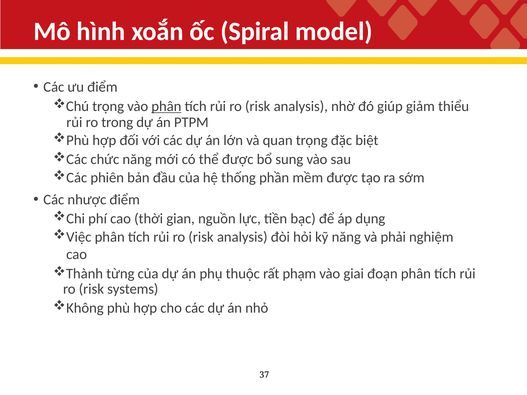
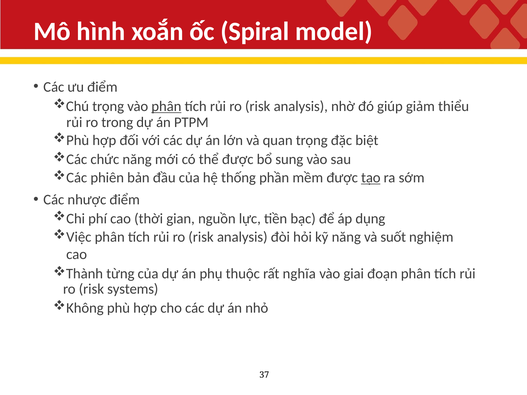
tạo underline: none -> present (371, 178)
phải: phải -> suốt (393, 237)
phạm: phạm -> nghĩa (299, 274)
